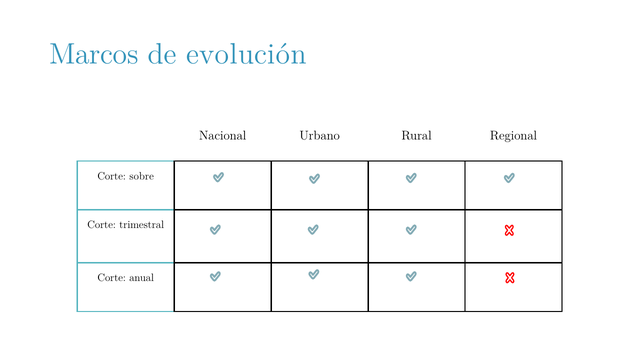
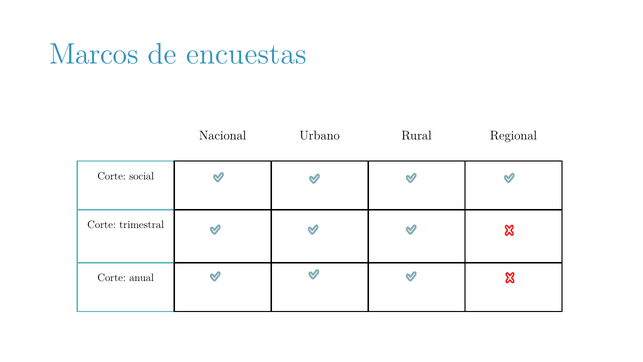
evolución: evolución -> encuestas (246, 54)
sobre: sobre -> social (142, 176)
